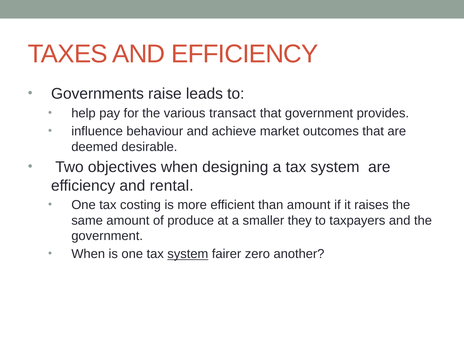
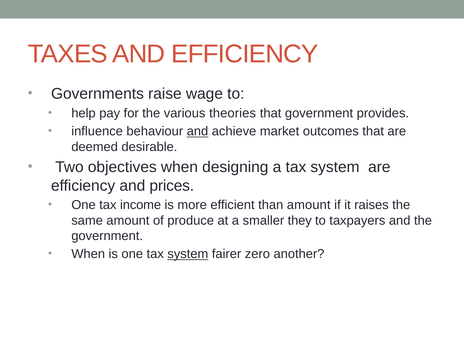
leads: leads -> wage (204, 94)
transact: transact -> theories (233, 113)
and underline: none -> present (197, 131)
rental: rental -> prices (172, 186)
costing: costing -> income (141, 205)
